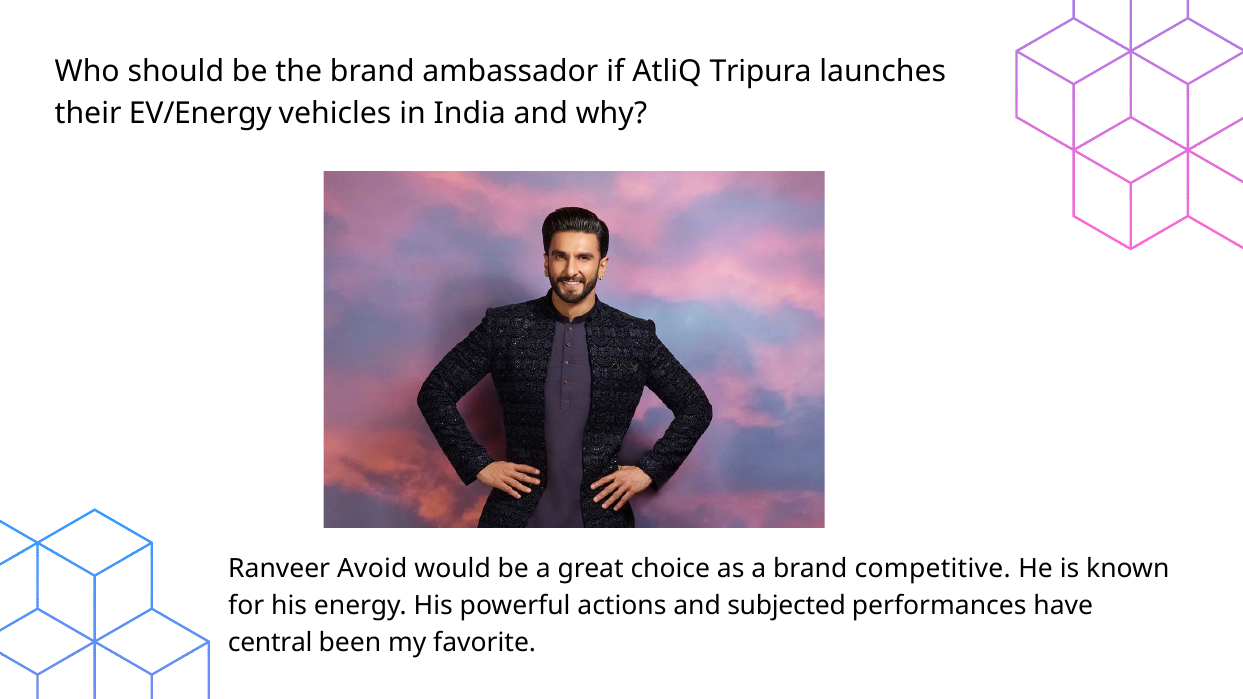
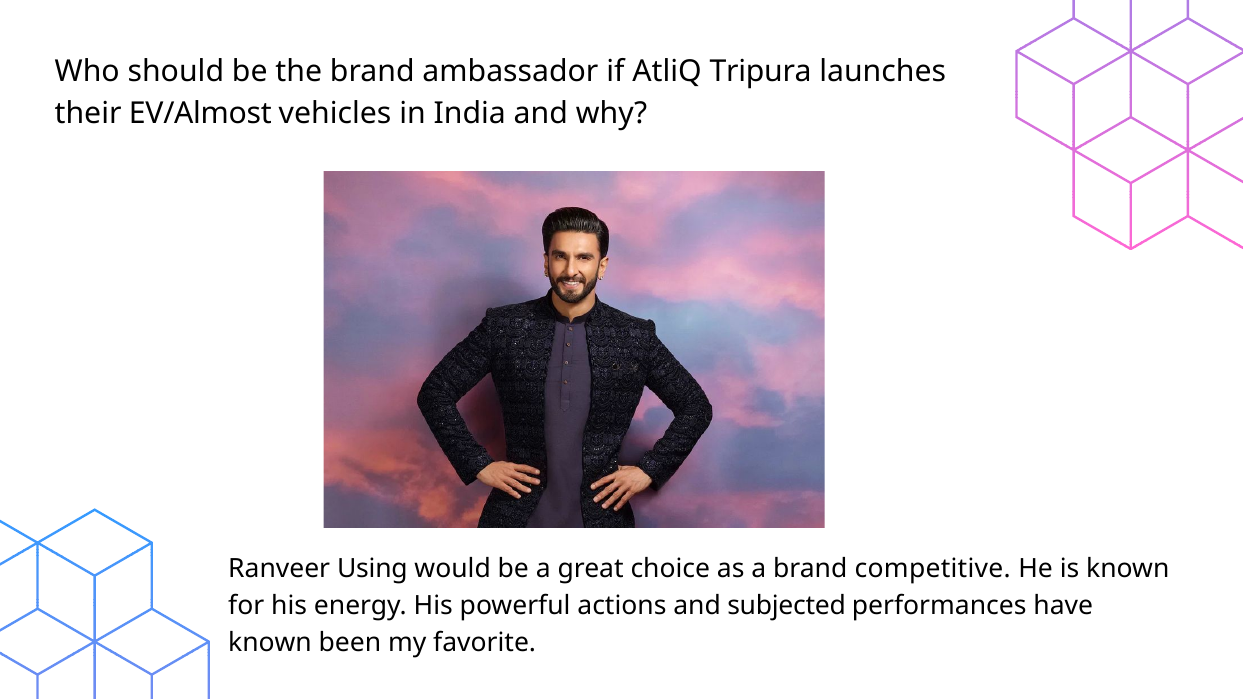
EV/Energy: EV/Energy -> EV/Almost (200, 114)
Avoid: Avoid -> Using (372, 569)
central: central -> known (270, 643)
